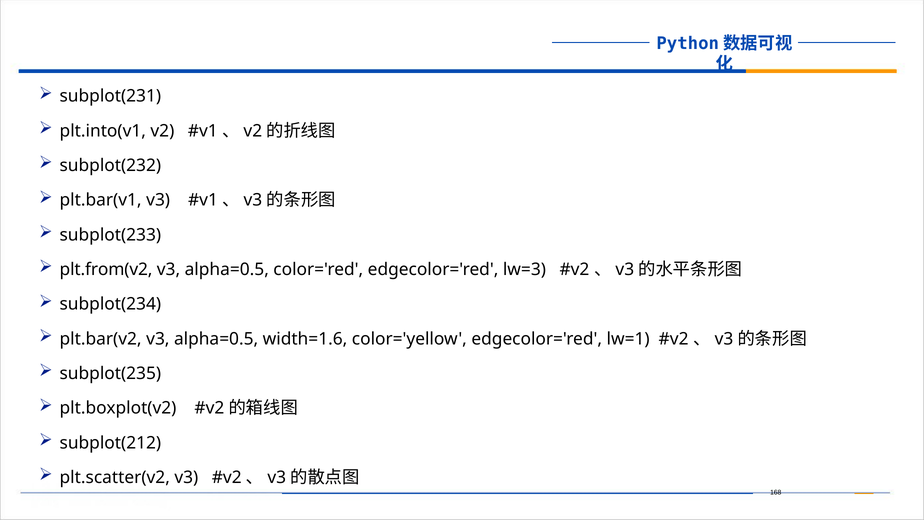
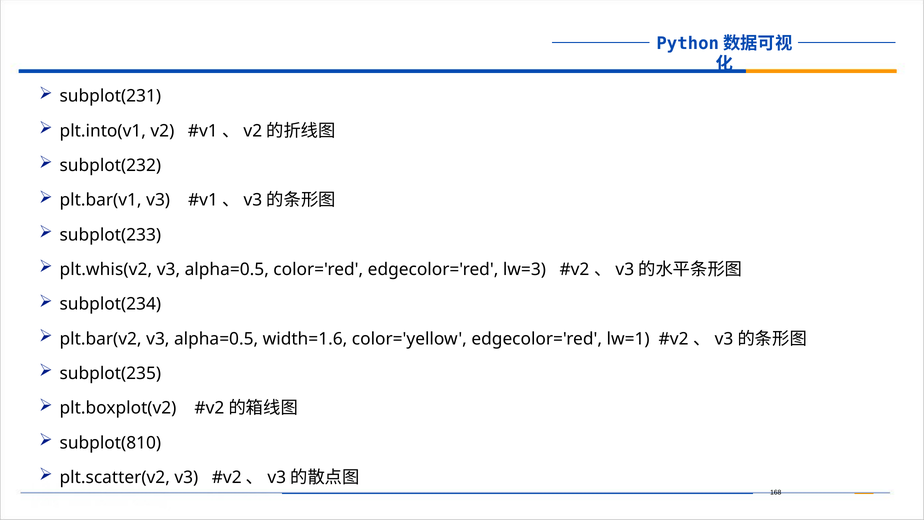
plt.from(v2: plt.from(v2 -> plt.whis(v2 (106, 269)
subplot(212: subplot(212 -> subplot(810 (110, 443)
